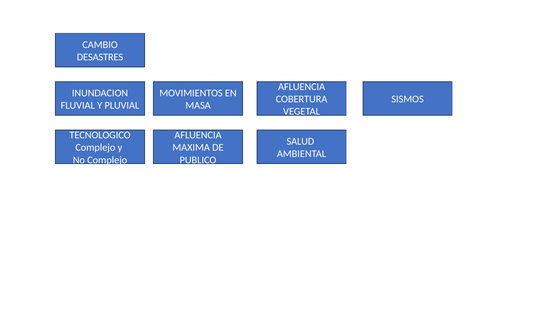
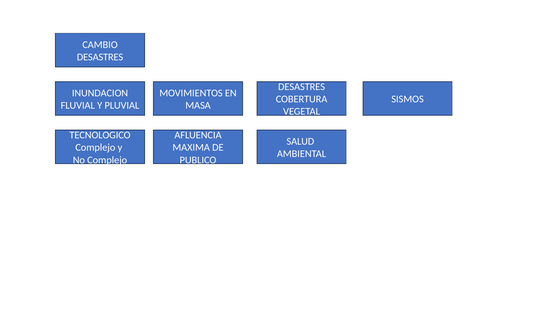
AFLUENCIA: AFLUENCIA -> DESASTRES (302, 87)
